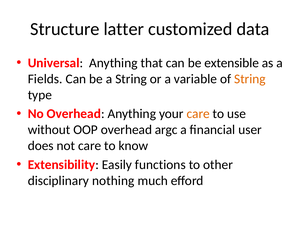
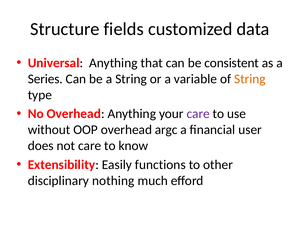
latter: latter -> fields (124, 29)
extensible: extensible -> consistent (232, 63)
Fields: Fields -> Series (45, 79)
care colour: orange -> purple (198, 114)
